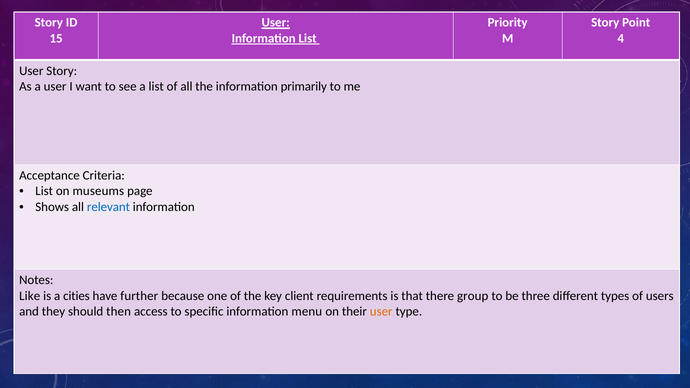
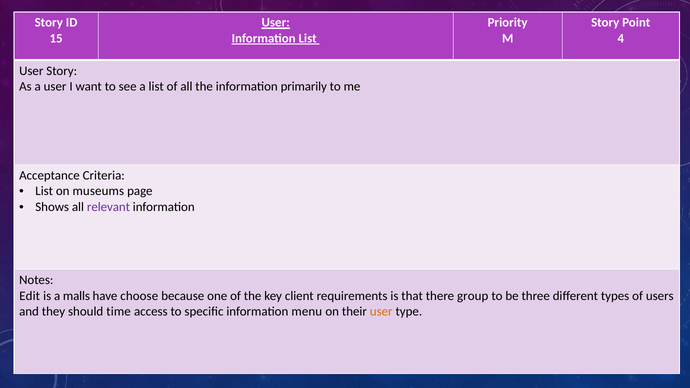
relevant colour: blue -> purple (108, 207)
Like: Like -> Edit (30, 296)
cities: cities -> malls (76, 296)
further: further -> choose (139, 296)
then: then -> time (119, 312)
